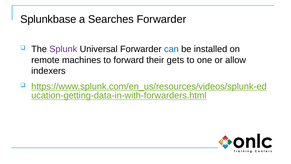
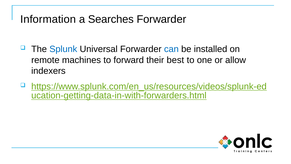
Splunkbase: Splunkbase -> Information (48, 19)
Splunk colour: purple -> blue (63, 49)
gets: gets -> best (175, 60)
